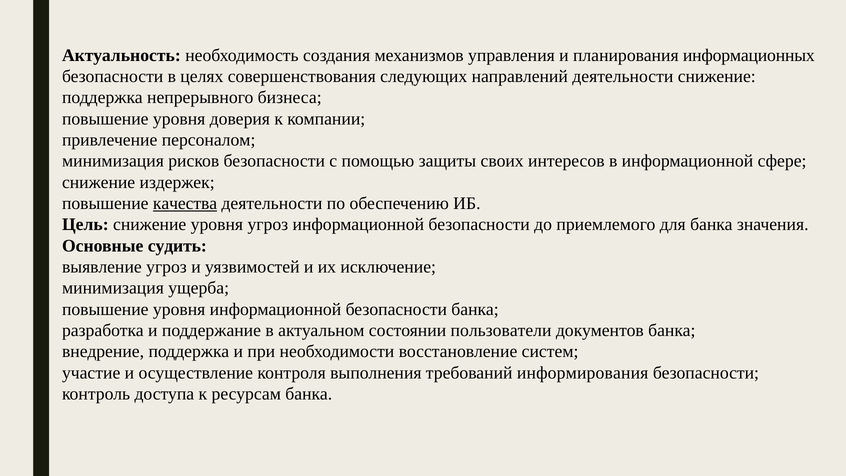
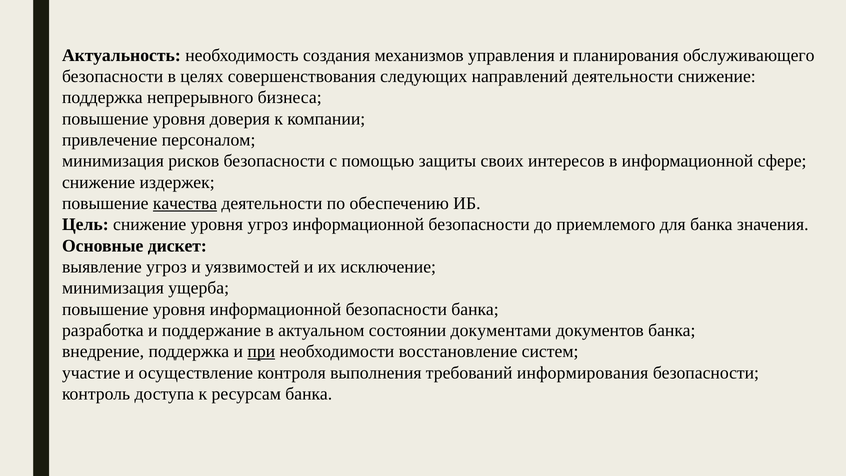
информационных: информационных -> обслуживающего (749, 55)
судить: судить -> дискет (177, 246)
пользователи: пользователи -> документами (501, 330)
при underline: none -> present (261, 352)
